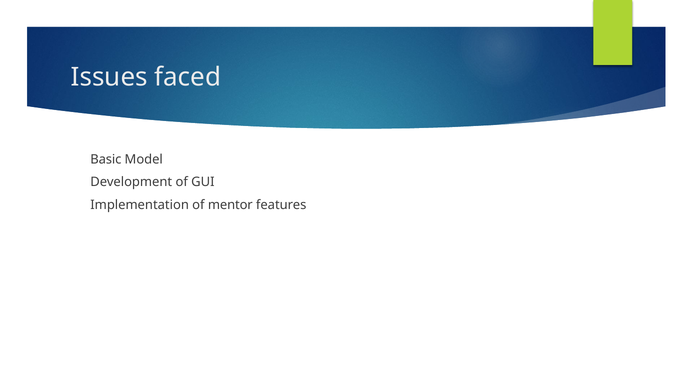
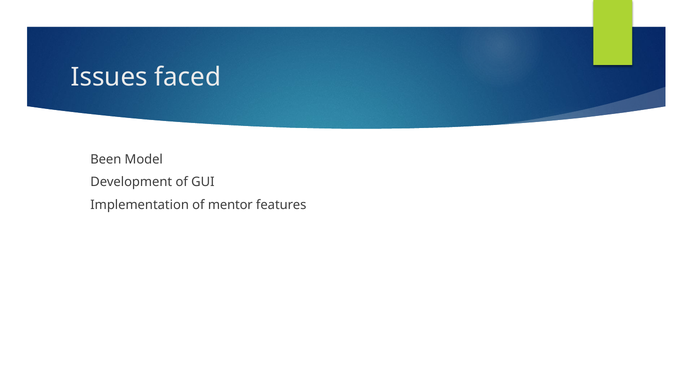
Basic: Basic -> Been (106, 159)
